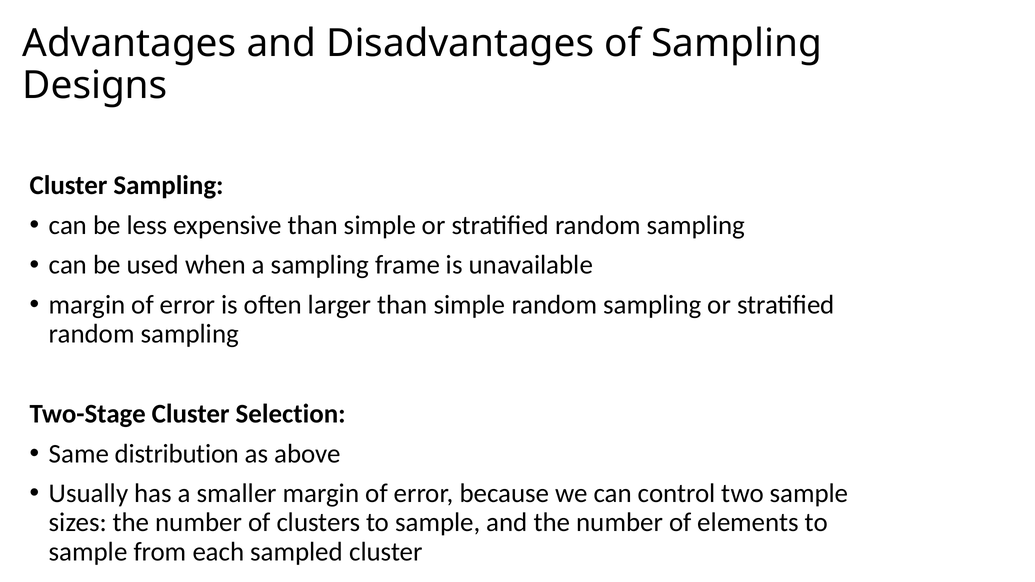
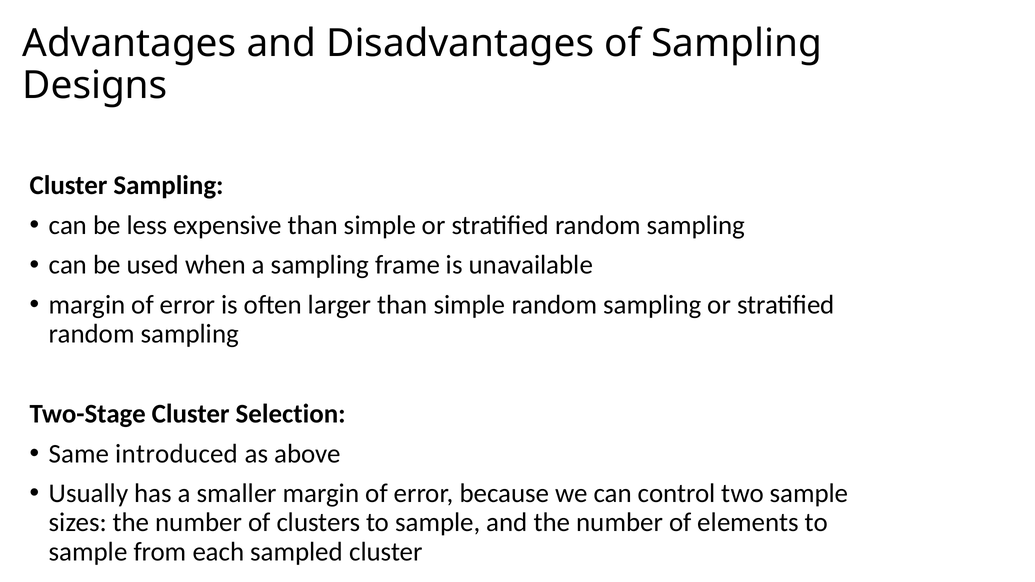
distribution: distribution -> introduced (177, 454)
